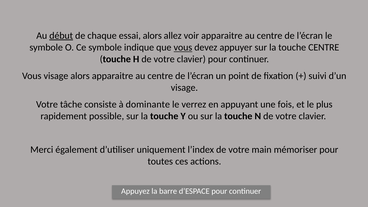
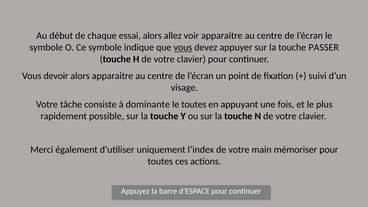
début underline: present -> none (61, 36)
touche CENTRE: CENTRE -> PASSER (324, 47)
Vous visage: visage -> devoir (56, 76)
le verrez: verrez -> toutes (194, 104)
